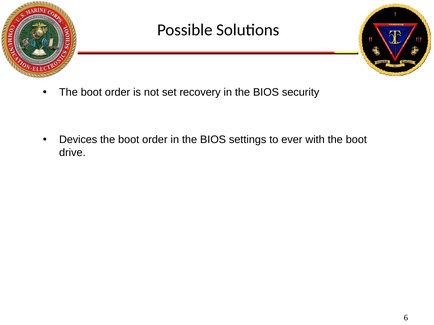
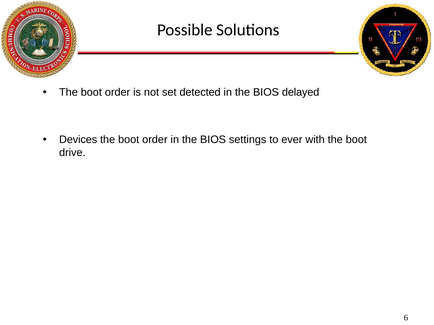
recovery: recovery -> detected (200, 93)
security: security -> delayed (301, 93)
